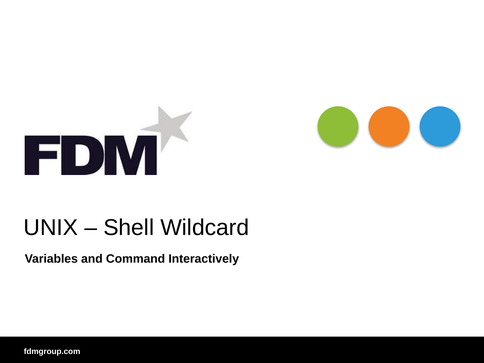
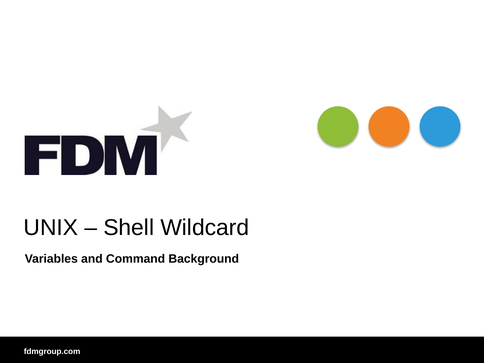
Interactively: Interactively -> Background (204, 259)
